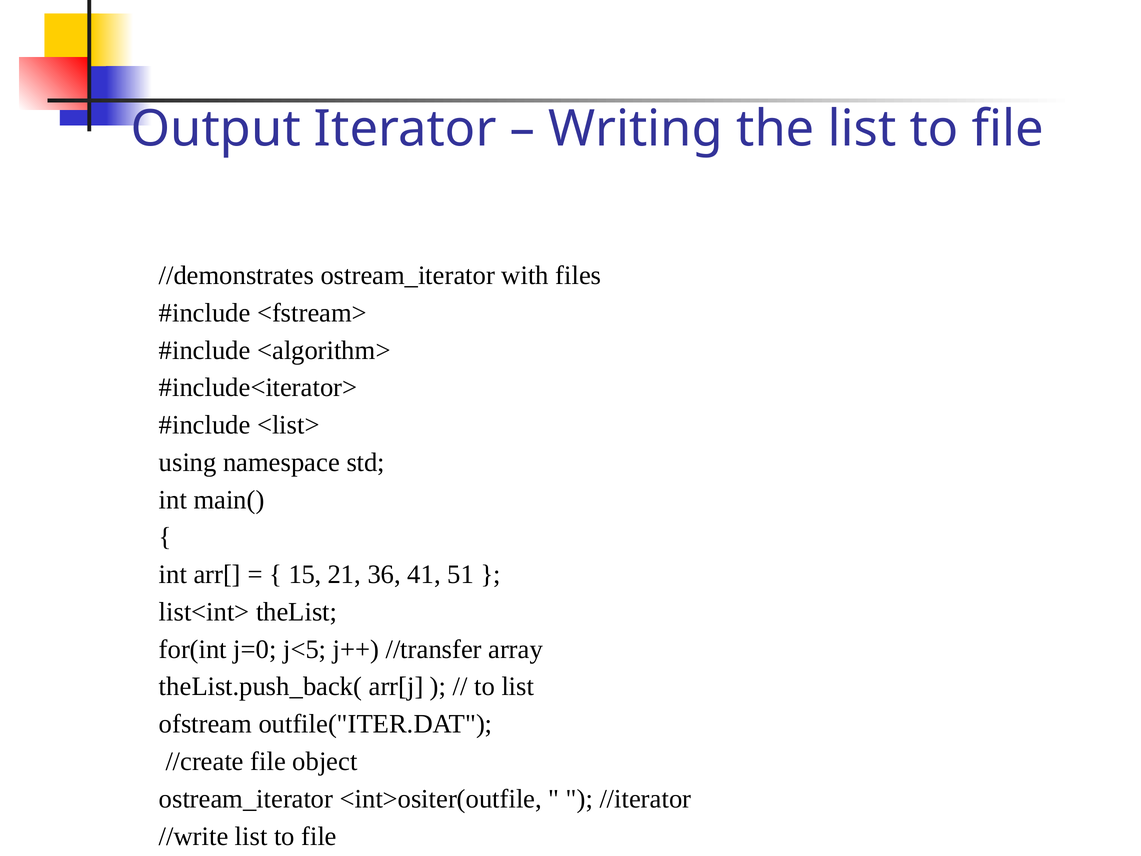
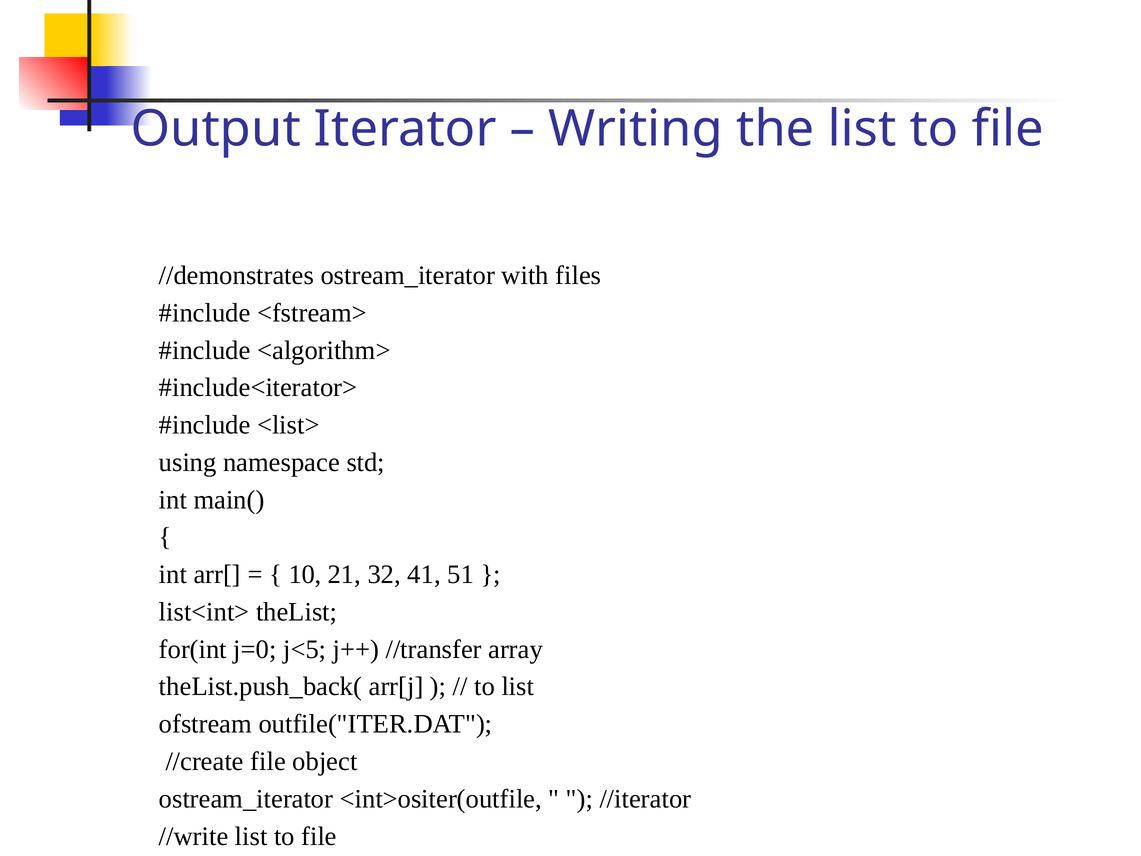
15: 15 -> 10 (305, 574)
36: 36 -> 32 (384, 574)
